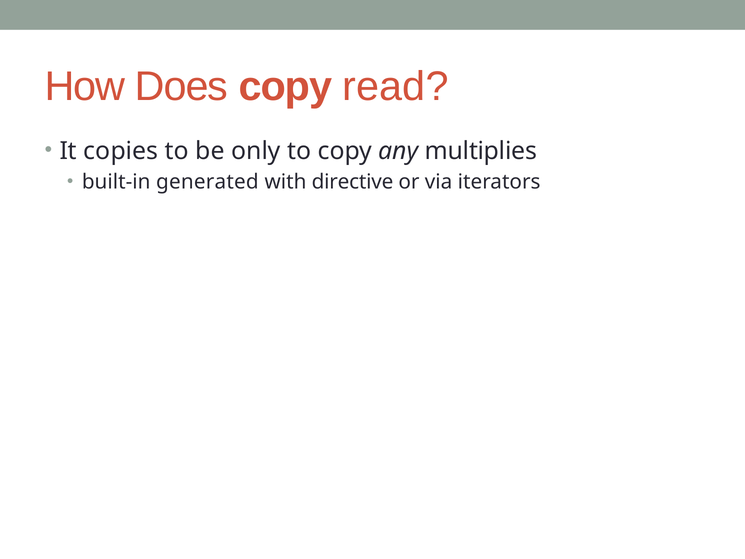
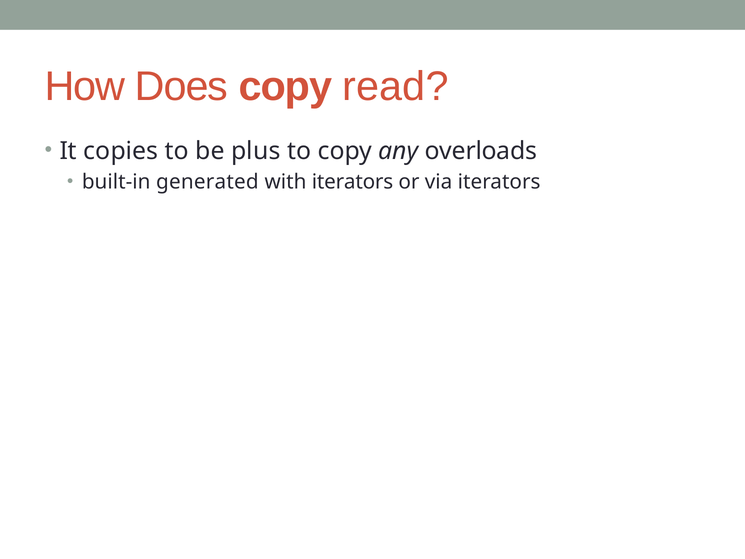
only: only -> plus (256, 151)
multiplies: multiplies -> overloads (481, 151)
with directive: directive -> iterators (353, 182)
